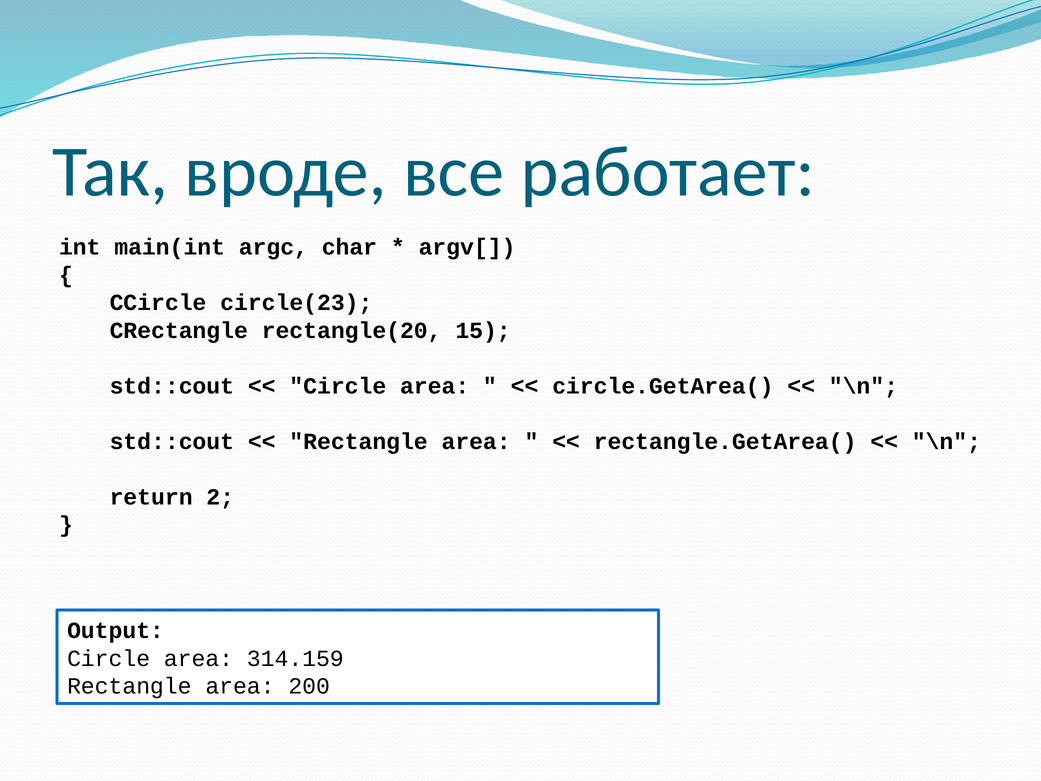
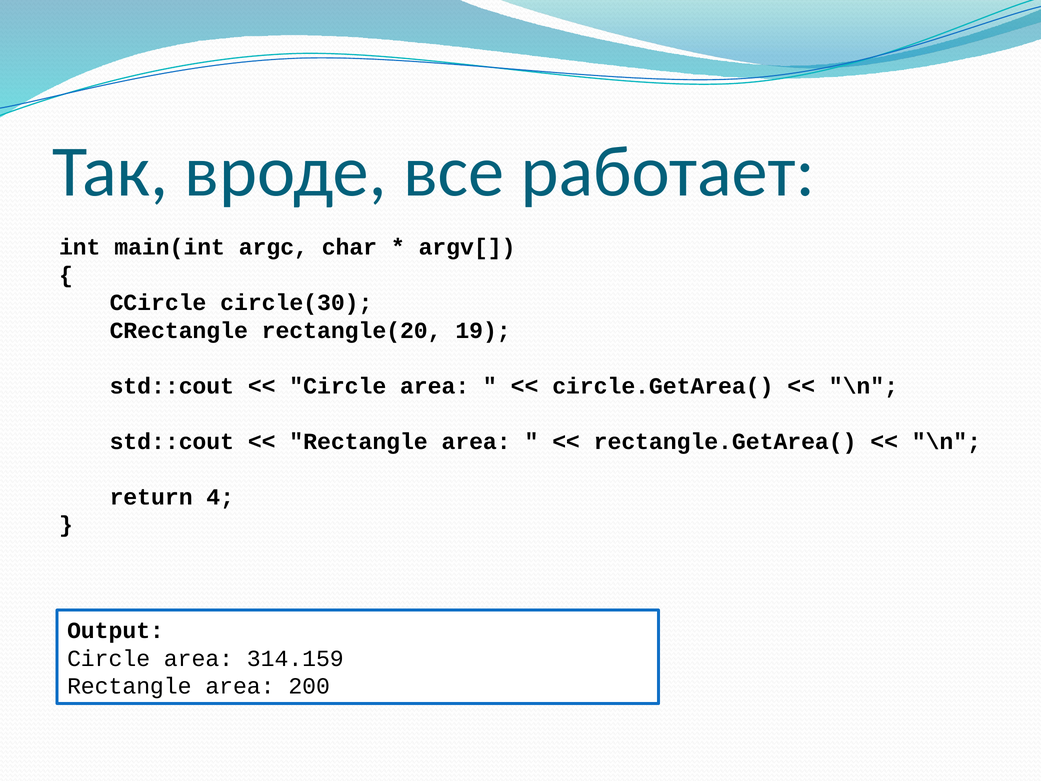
circle(23: circle(23 -> circle(30 (296, 303)
15: 15 -> 19 (483, 330)
2: 2 -> 4 (220, 497)
